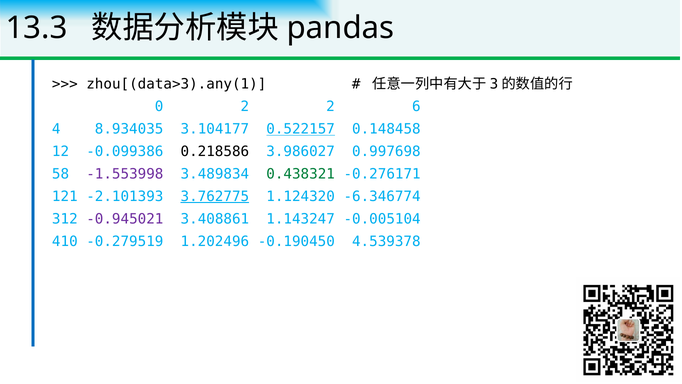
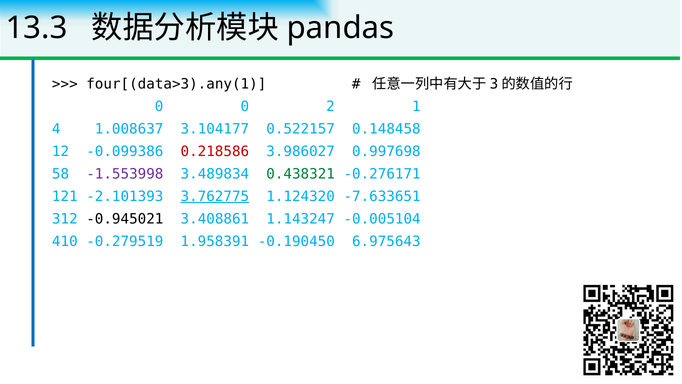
zhou[(data>3).any(1: zhou[(data>3).any(1 -> four[(data>3).any(1 (176, 84)
0 2: 2 -> 0 (245, 107)
6: 6 -> 1 (416, 107)
8.934035: 8.934035 -> 1.008637 (129, 129)
0.522157 underline: present -> none (301, 129)
0.218586 colour: black -> red (215, 151)
-6.346774: -6.346774 -> -7.633651 (382, 196)
-0.945021 colour: purple -> black (125, 219)
1.202496: 1.202496 -> 1.958391 (215, 241)
4.539378: 4.539378 -> 6.975643 (386, 241)
